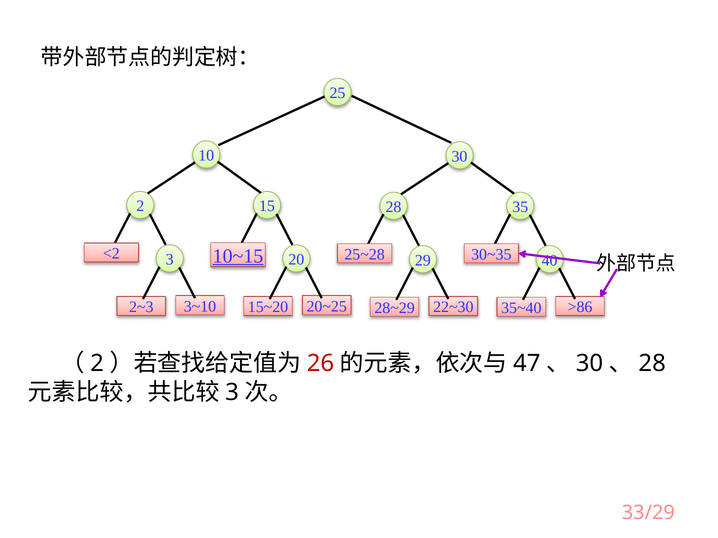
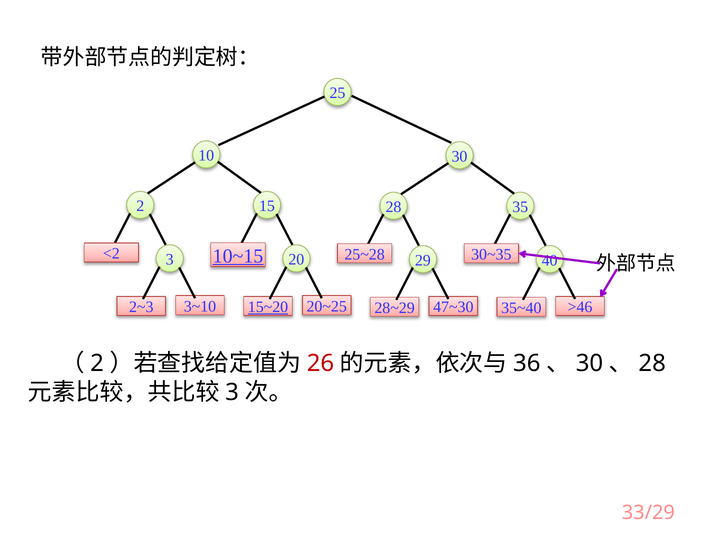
15~20 underline: none -> present (268, 307)
22~30: 22~30 -> 47~30 (453, 307)
>86: >86 -> >46 (580, 307)
47: 47 -> 36 (527, 364)
